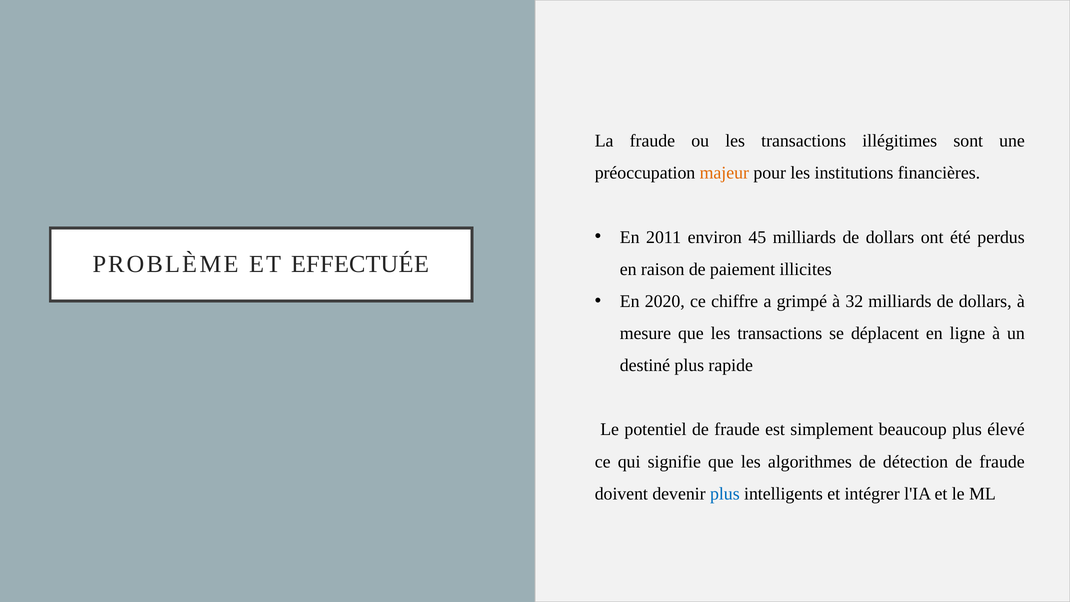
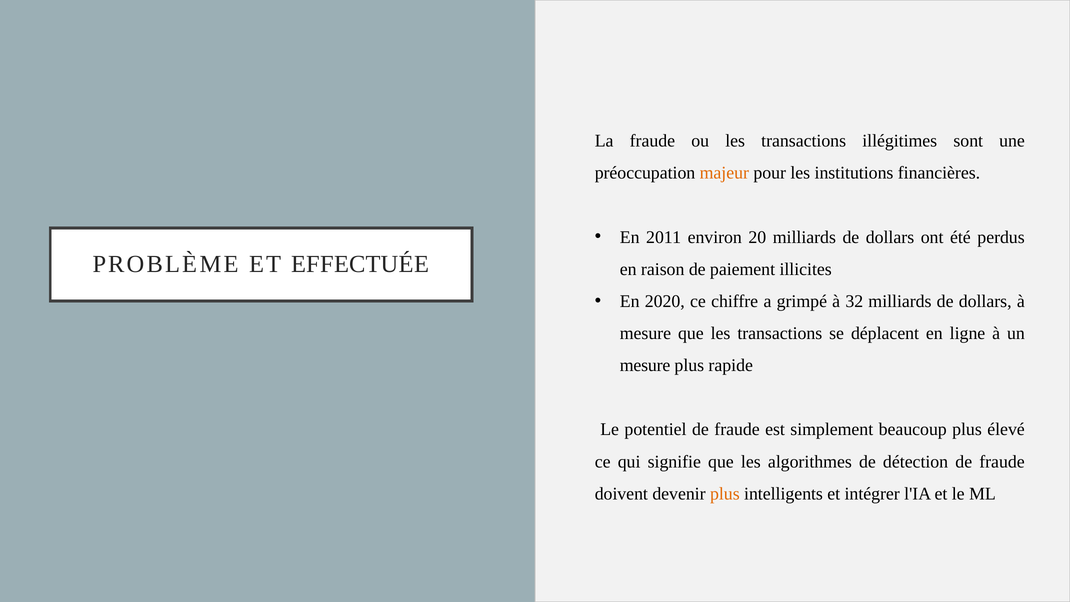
45: 45 -> 20 (757, 237)
destiné: destiné -> mesure (645, 365)
plus colour: blue -> orange (725, 494)
